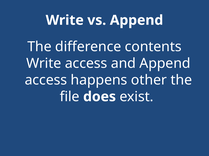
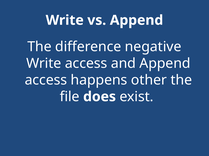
contents: contents -> negative (153, 47)
